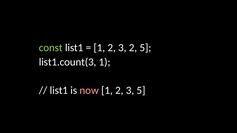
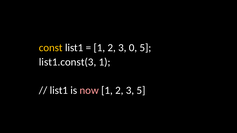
const colour: light green -> yellow (51, 48)
3 2: 2 -> 0 (133, 48)
list1.count(3: list1.count(3 -> list1.const(3 (68, 62)
